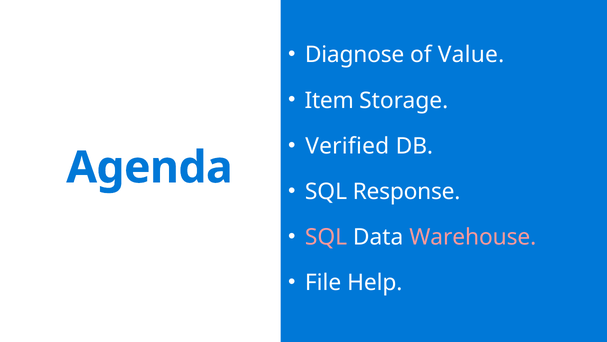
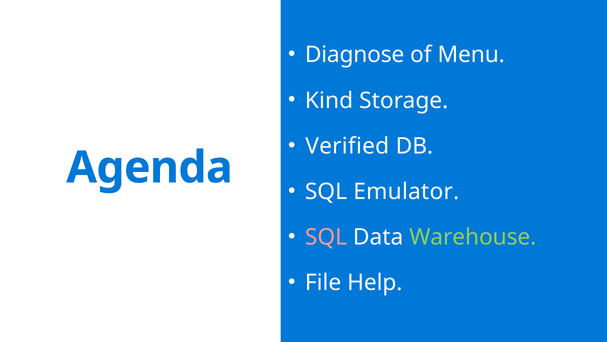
Value: Value -> Menu (471, 55)
Item: Item -> Kind (329, 100)
Response: Response -> Emulator (406, 191)
Warehouse colour: pink -> light green (473, 237)
